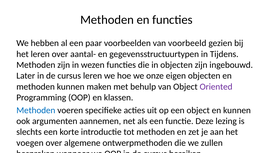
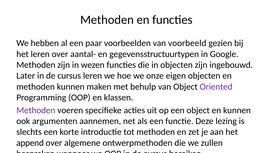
in Tijdens: Tijdens -> Google (224, 54)
Methoden colour: blue -> purple (36, 111)
voegen: voegen -> append (30, 143)
